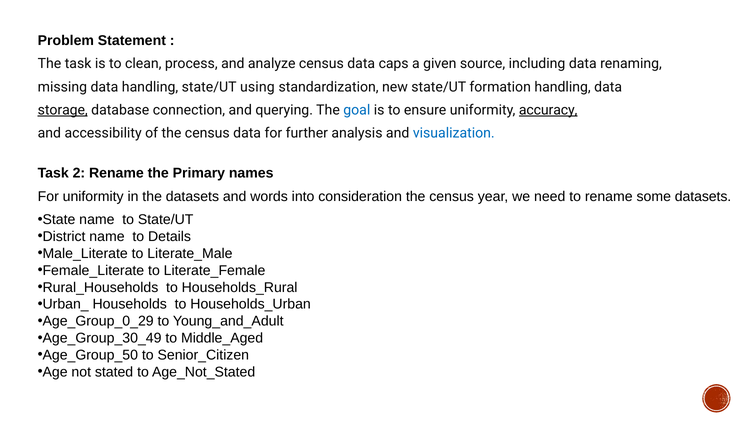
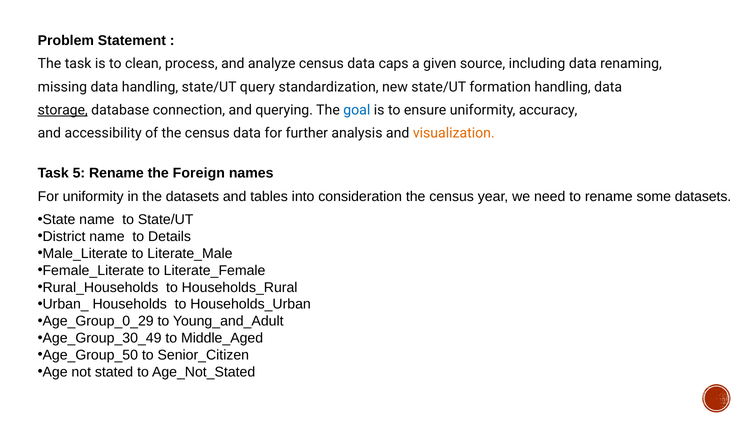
using: using -> query (257, 87)
accuracy underline: present -> none (548, 110)
visualization colour: blue -> orange (454, 133)
2: 2 -> 5 (79, 173)
Primary: Primary -> Foreign (199, 173)
words: words -> tables (269, 196)
